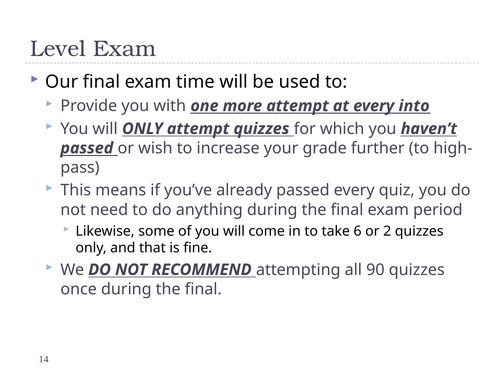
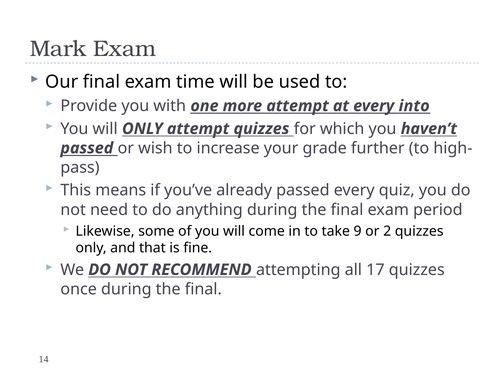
Level: Level -> Mark (58, 49)
6: 6 -> 9 (358, 231)
90: 90 -> 17 (375, 270)
